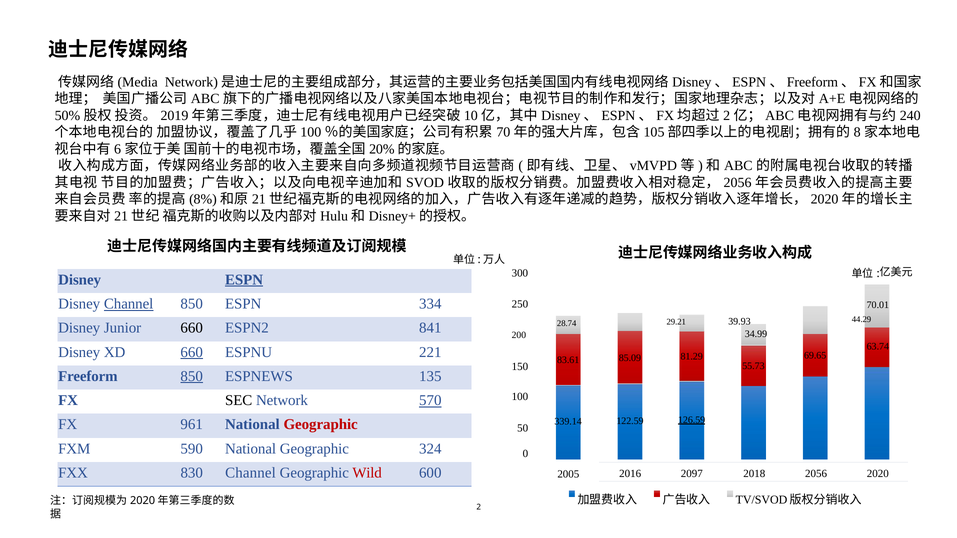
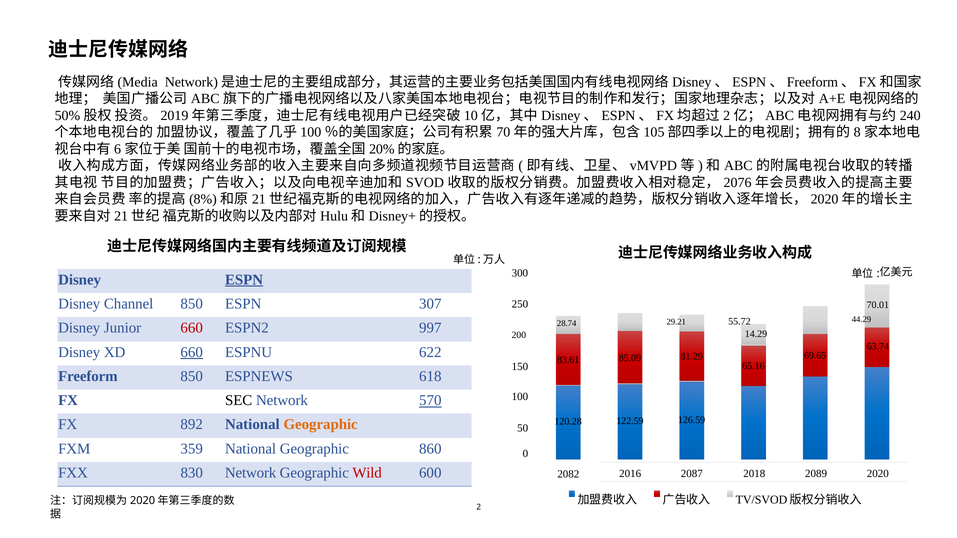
2056: 2056 -> 2076 (738, 183)
Channel underline: present -> none (129, 304)
334: 334 -> 307 (430, 304)
39.93: 39.93 -> 55.72 (739, 322)
660 colour: black -> red (192, 328)
841: 841 -> 997 (430, 328)
34.99: 34.99 -> 14.29 (756, 334)
221: 221 -> 622 (430, 352)
55.73: 55.73 -> 65.16 (753, 366)
850 underline: present -> none (192, 376)
135: 135 -> 618 (430, 376)
126.59 underline: present -> none (692, 420)
339.14: 339.14 -> 120.28 (568, 422)
961: 961 -> 892 (192, 425)
Geographic colour: red -> orange (321, 425)
590: 590 -> 359 (192, 449)
324: 324 -> 860 (430, 449)
830 Channel: Channel -> Network (251, 473)
2005: 2005 -> 2082 (568, 474)
2097: 2097 -> 2087 (692, 474)
2018 2056: 2056 -> 2089 (816, 474)
